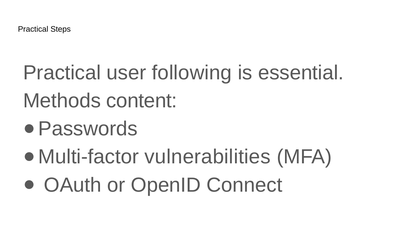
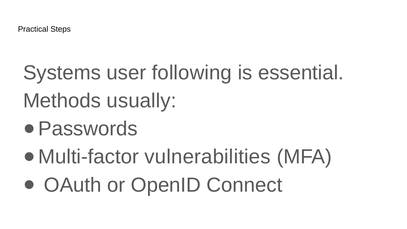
Practical: Practical -> Systems (62, 73)
content: content -> usually (142, 101)
